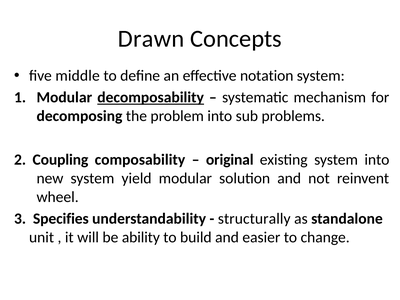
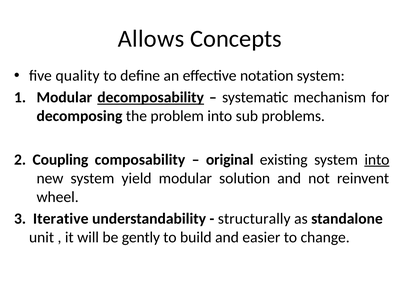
Drawn: Drawn -> Allows (151, 39)
middle: middle -> quality (78, 76)
into underline: none -> present (377, 160)
Specifies: Specifies -> Iterative (61, 219)
ability: ability -> gently (141, 237)
